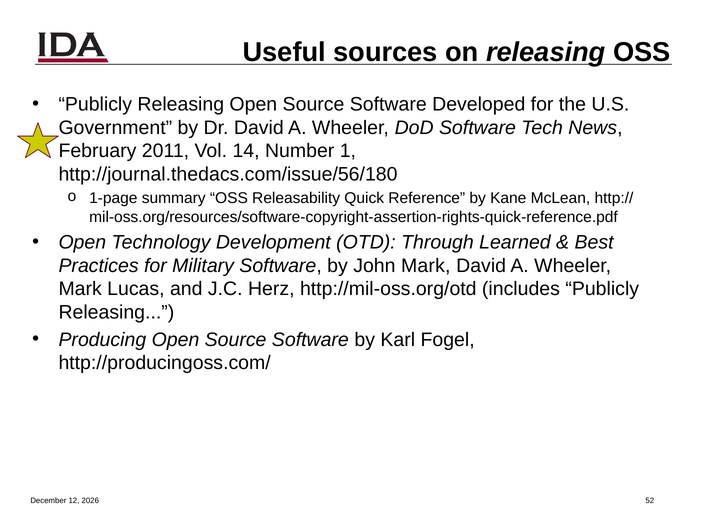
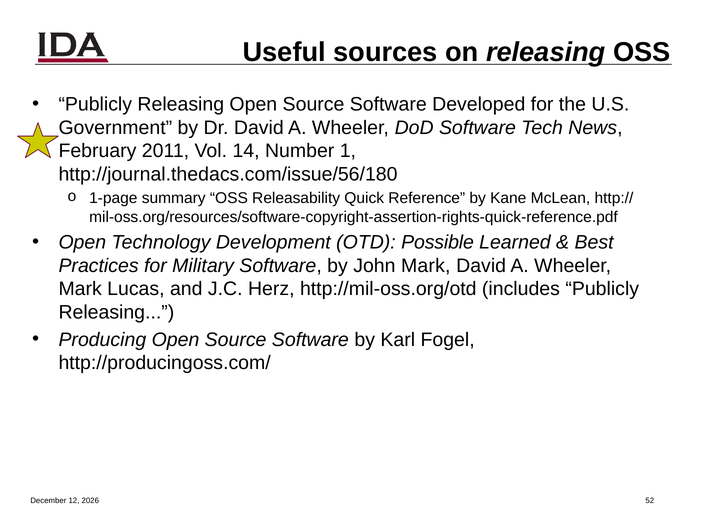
Through: Through -> Possible (438, 242)
